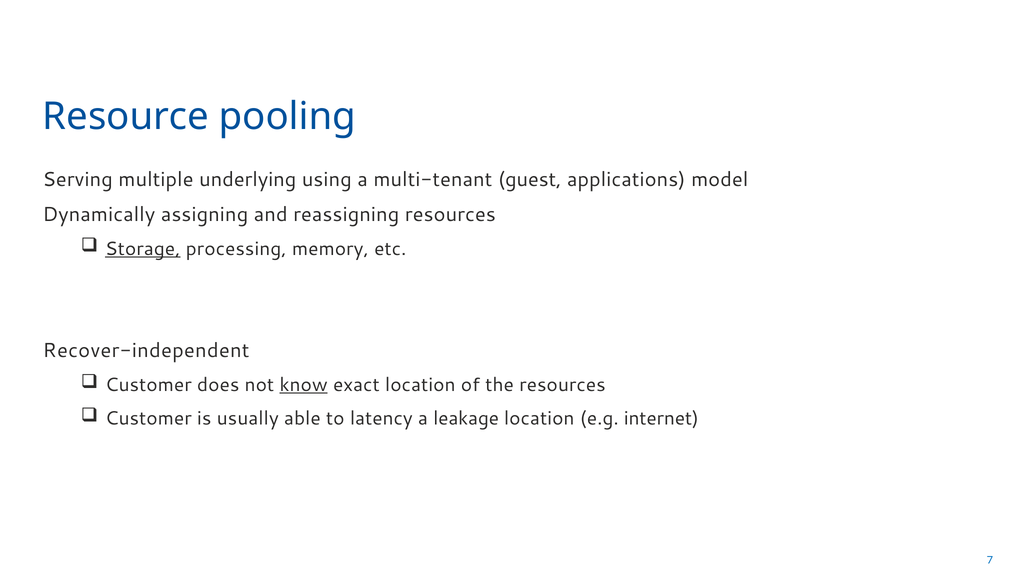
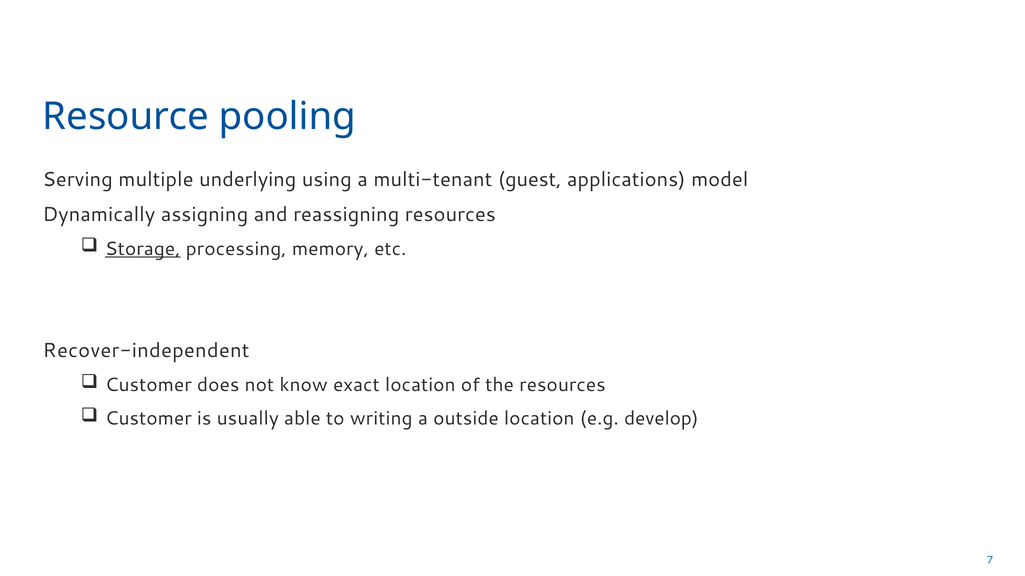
know underline: present -> none (304, 385)
latency: latency -> writing (381, 419)
leakage: leakage -> outside (466, 419)
internet: internet -> develop (661, 419)
